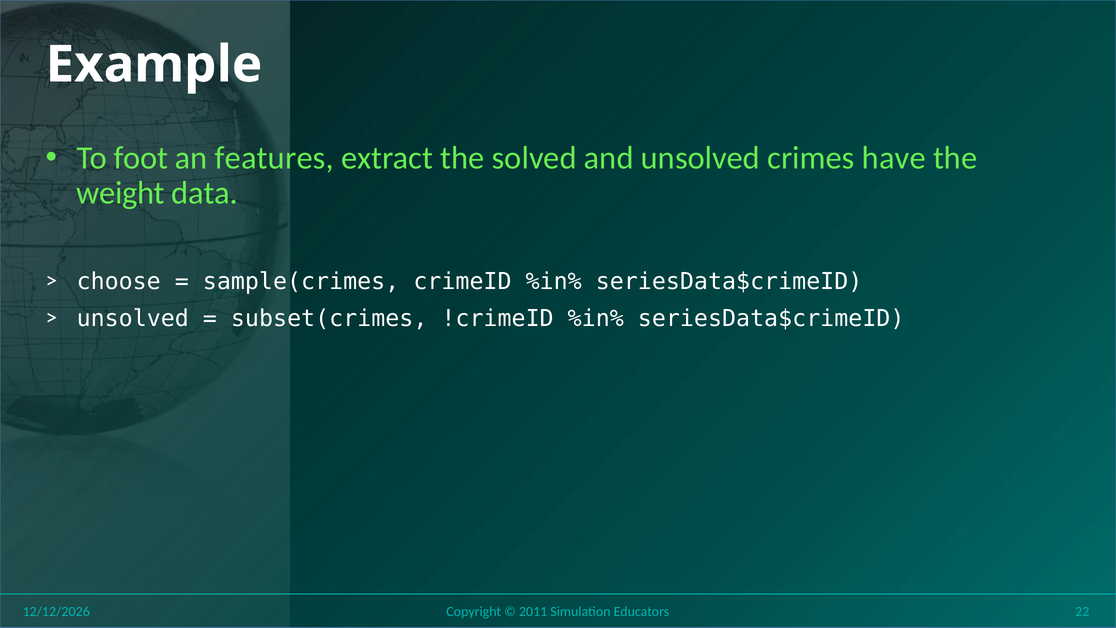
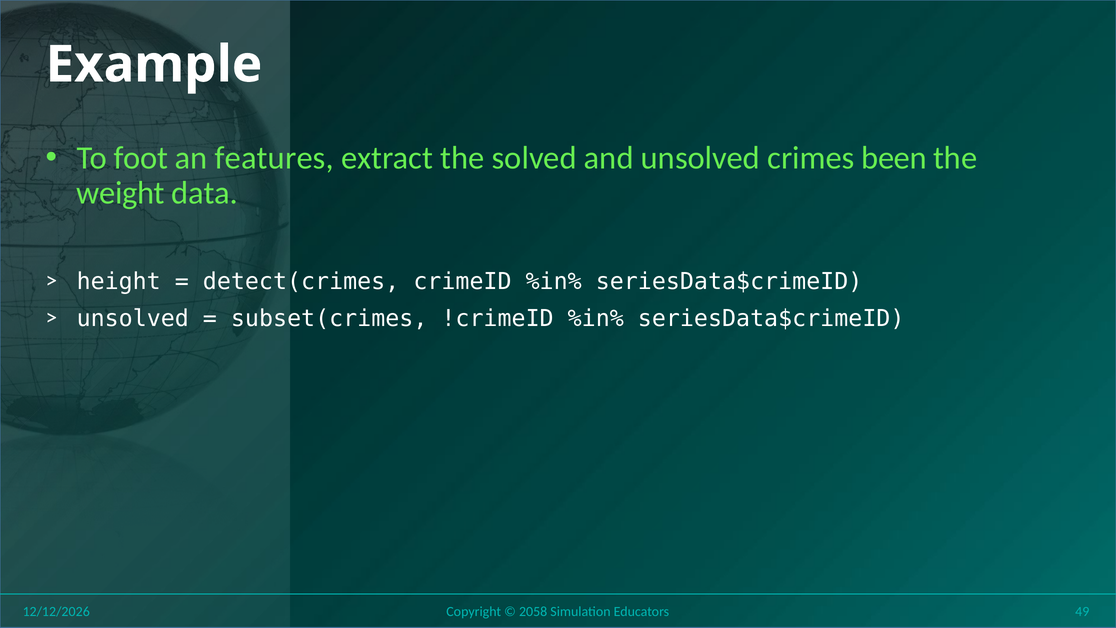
have: have -> been (894, 158)
choose: choose -> height (119, 282)
sample(crimes: sample(crimes -> detect(crimes (301, 282)
2011: 2011 -> 2058 (533, 611)
22: 22 -> 49 (1082, 611)
